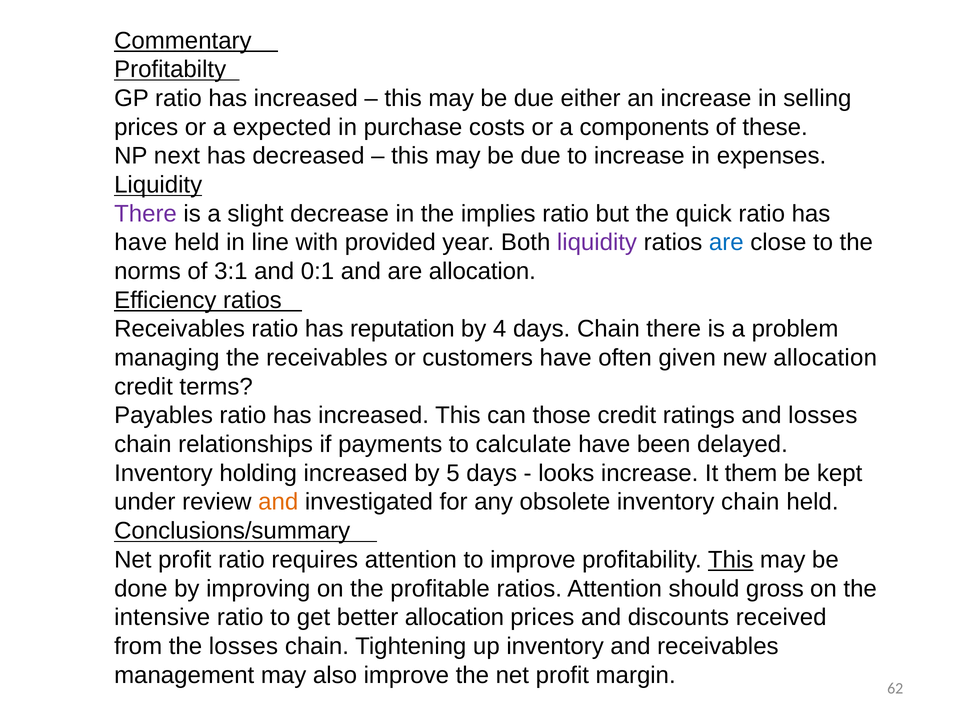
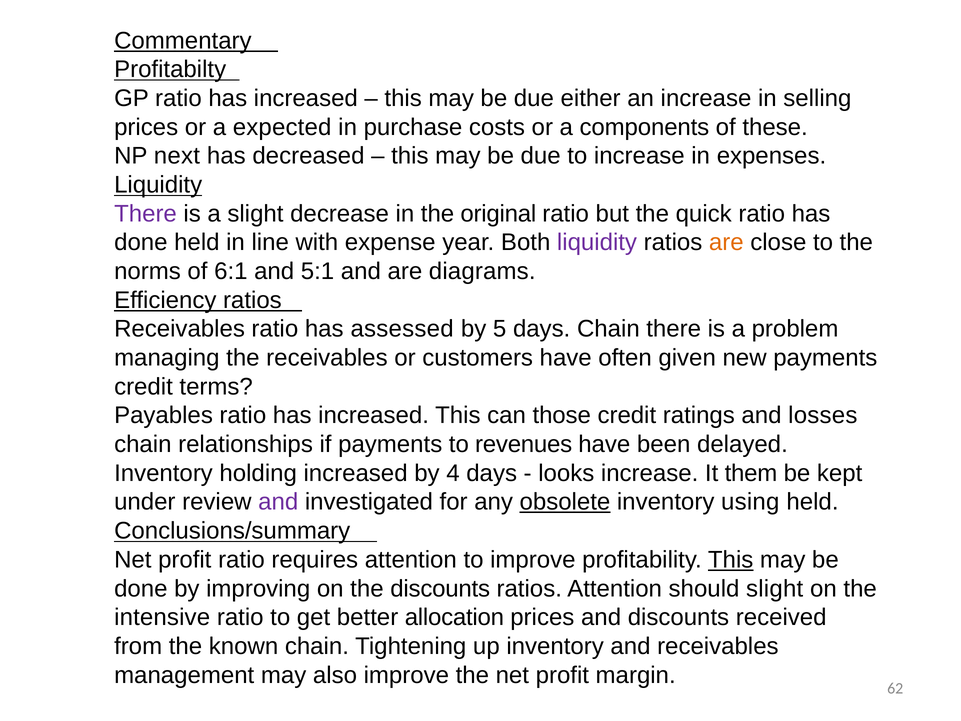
implies: implies -> original (498, 214)
have: have -> done (141, 242)
provided: provided -> expense (390, 242)
are colour: blue -> orange (726, 242)
3:1: 3:1 -> 6:1 (231, 271)
0:1: 0:1 -> 5:1 (318, 271)
are allocation: allocation -> diagrams (482, 271)
reputation: reputation -> assessed (402, 329)
4: 4 -> 5 (500, 329)
new allocation: allocation -> payments (825, 358)
calculate: calculate -> revenues (524, 444)
5: 5 -> 4 (453, 473)
and colour: orange -> purple (278, 502)
obsolete underline: none -> present (565, 502)
inventory chain: chain -> using (750, 502)
the profitable: profitable -> discounts (440, 588)
should gross: gross -> slight (775, 588)
the losses: losses -> known (244, 646)
